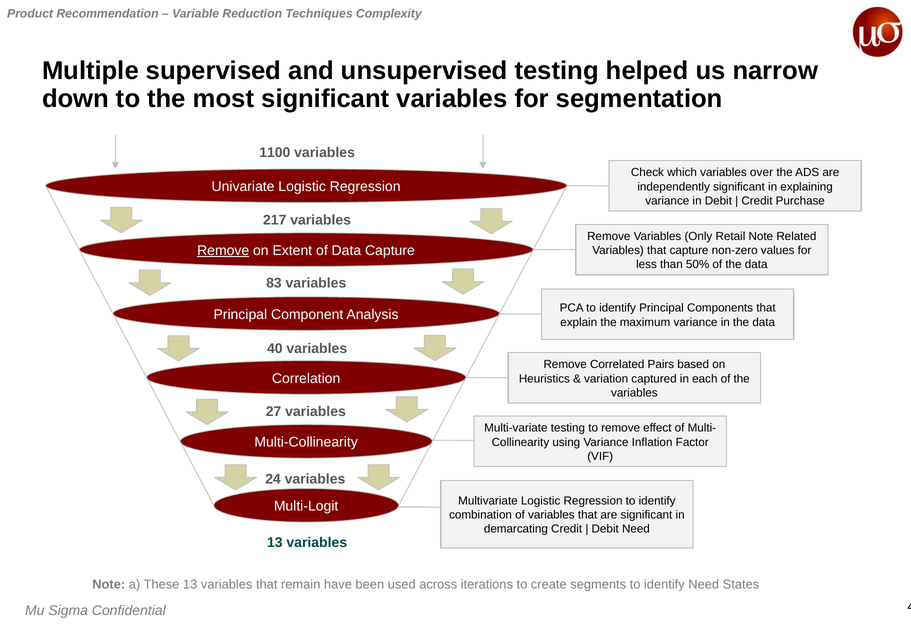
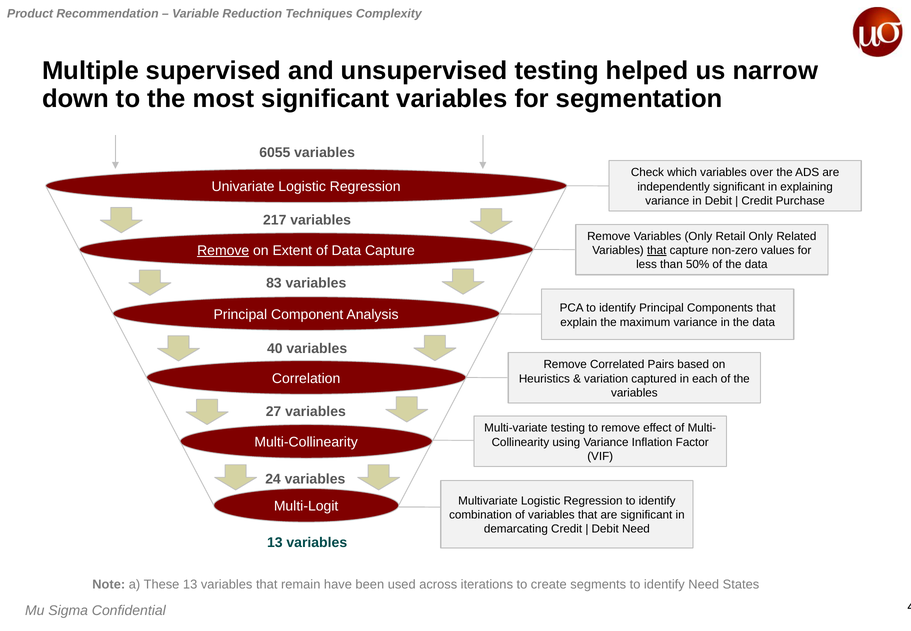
1100: 1100 -> 6055 (275, 152)
Retail Note: Note -> Only (761, 236)
that underline: none -> present (657, 250)
